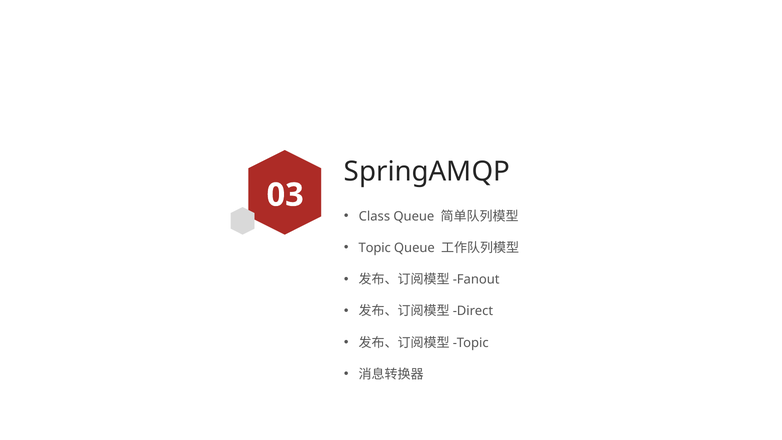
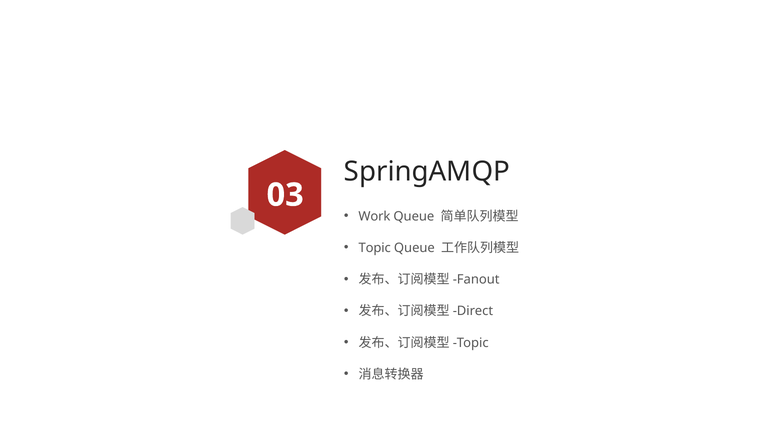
Class: Class -> Work (374, 216)
